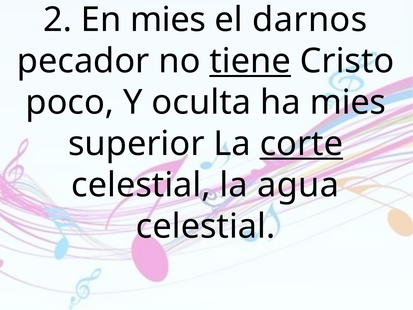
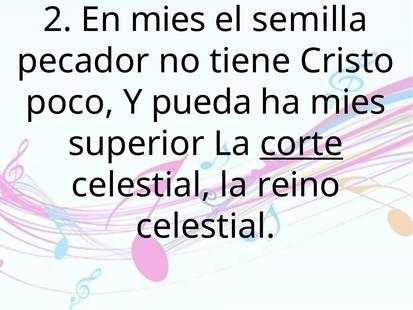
darnos: darnos -> semilla (310, 20)
tiene underline: present -> none (250, 61)
oculta: oculta -> pueda (202, 102)
agua: agua -> reino (299, 185)
